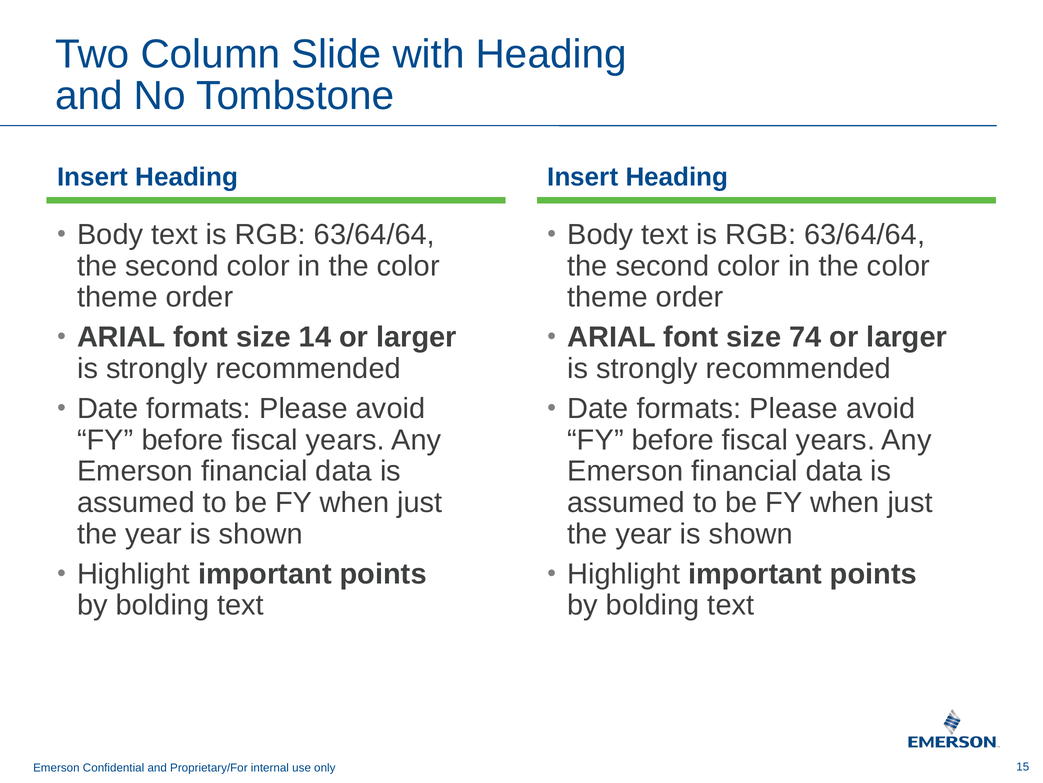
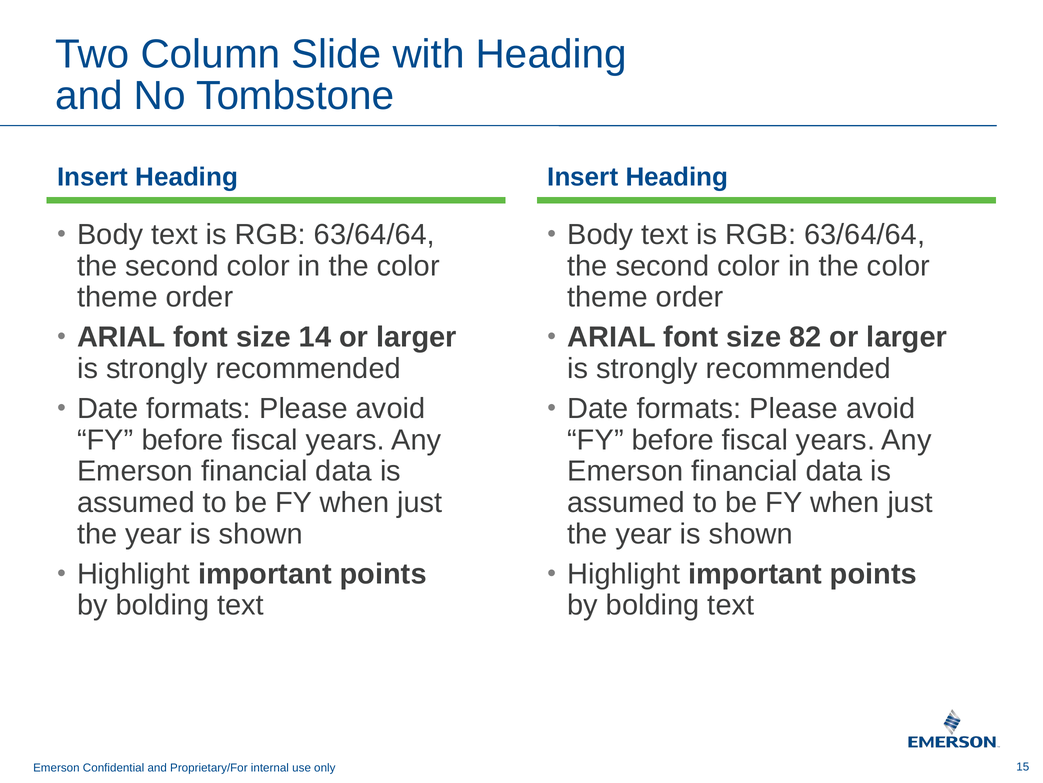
74: 74 -> 82 (805, 337)
